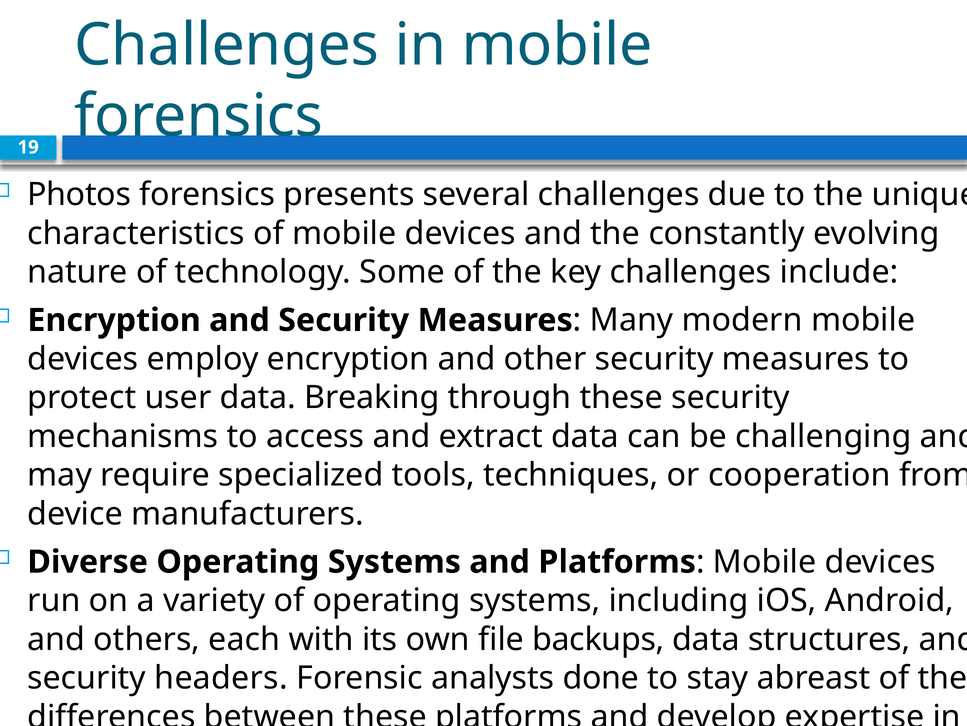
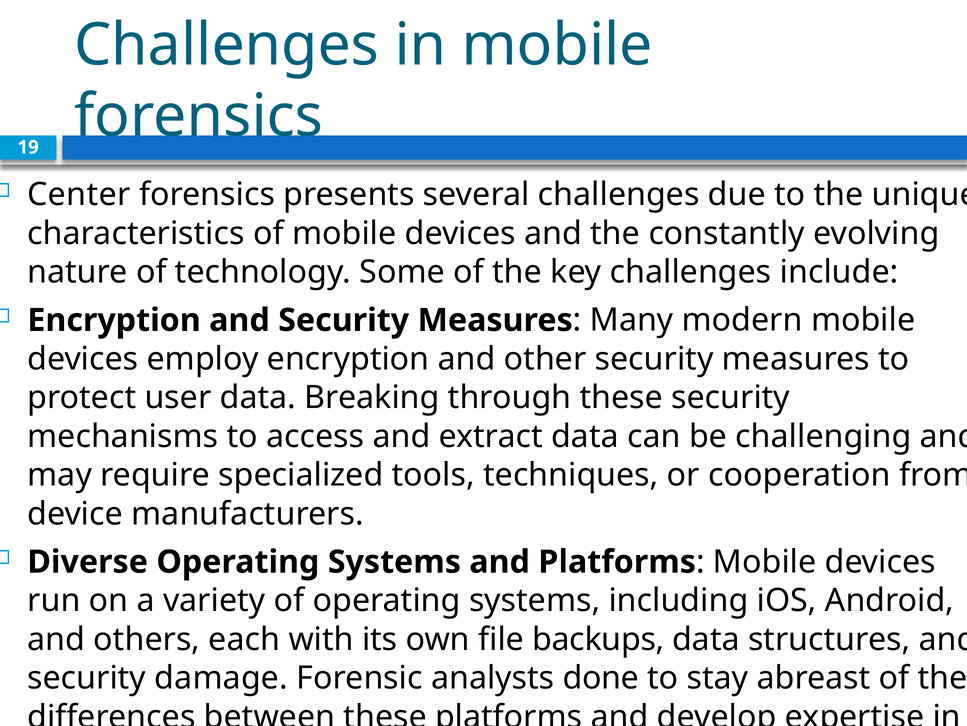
Photos: Photos -> Center (79, 195)
headers: headers -> damage (221, 677)
